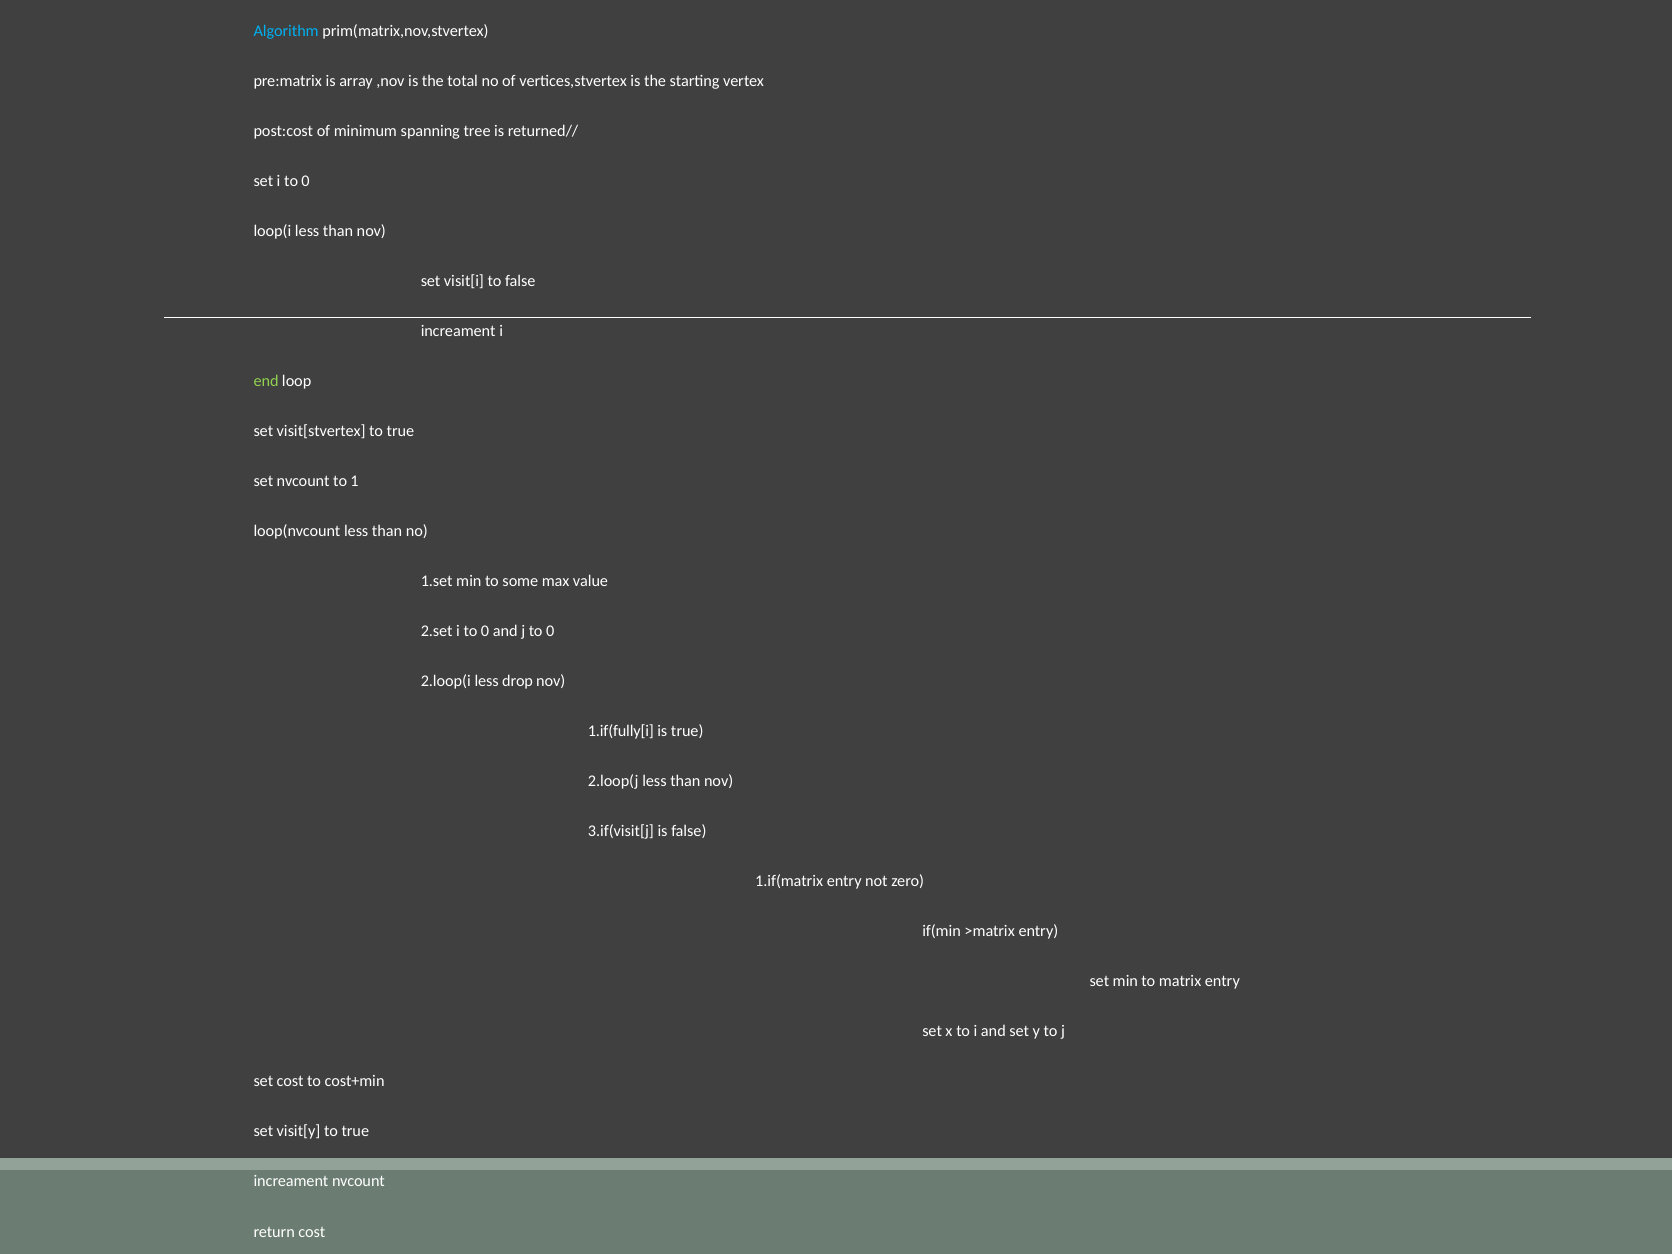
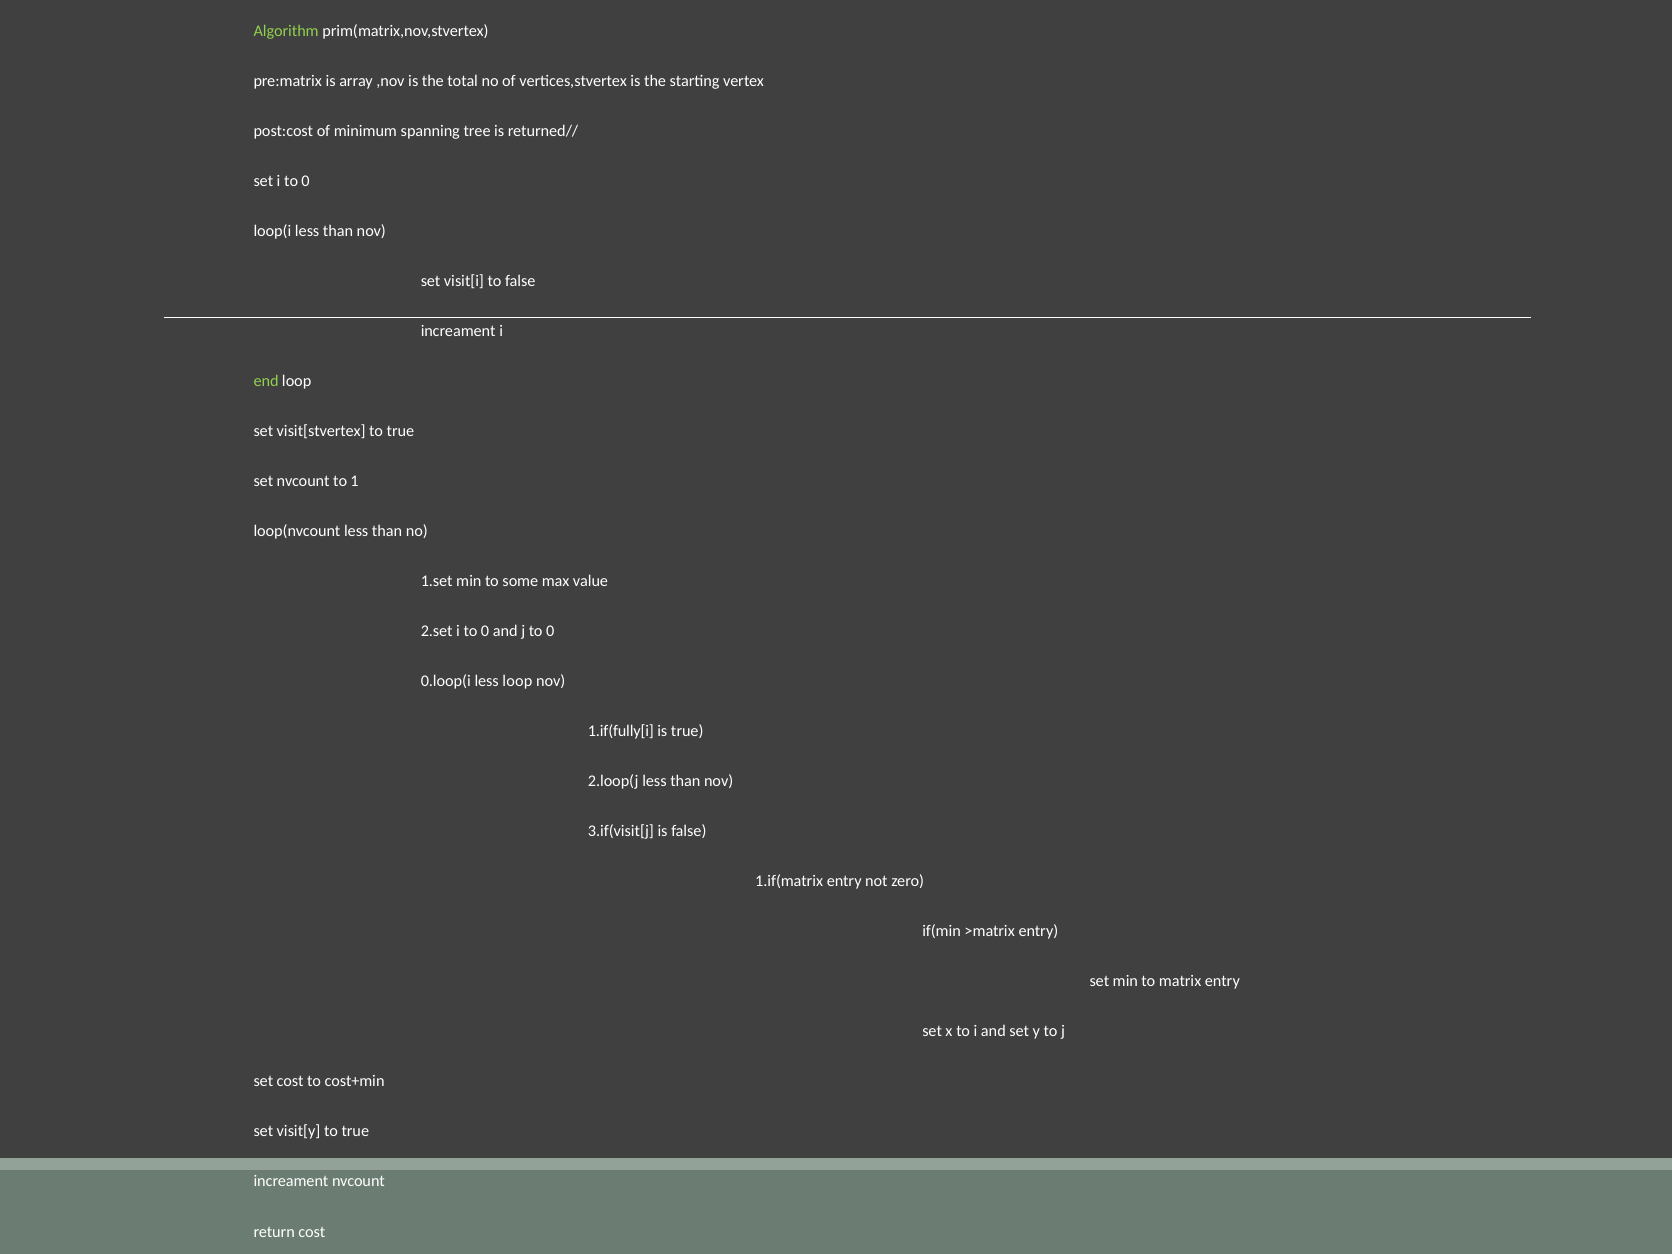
Algorithm colour: light blue -> light green (286, 31)
2.loop(i: 2.loop(i -> 0.loop(i (446, 681)
less drop: drop -> loop (517, 681)
